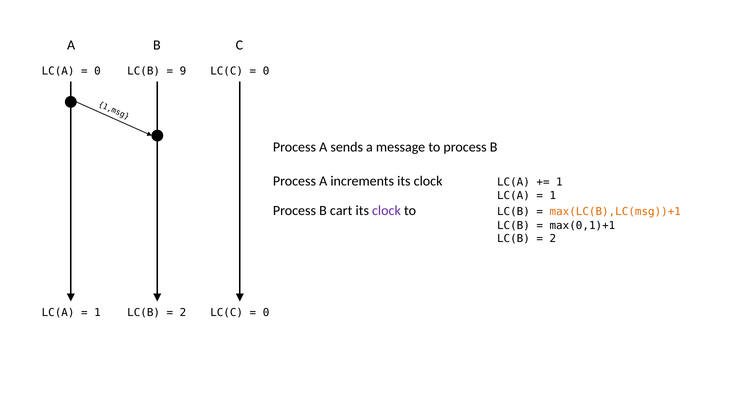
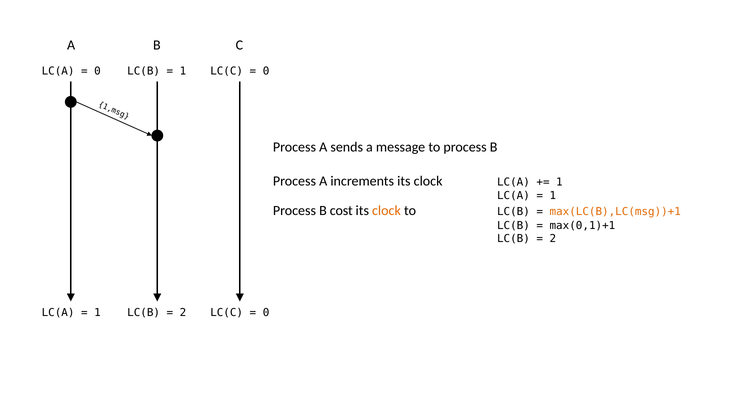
9: 9 -> 1 (183, 71)
cart: cart -> cost (341, 211)
clock colour: purple -> orange (386, 211)
